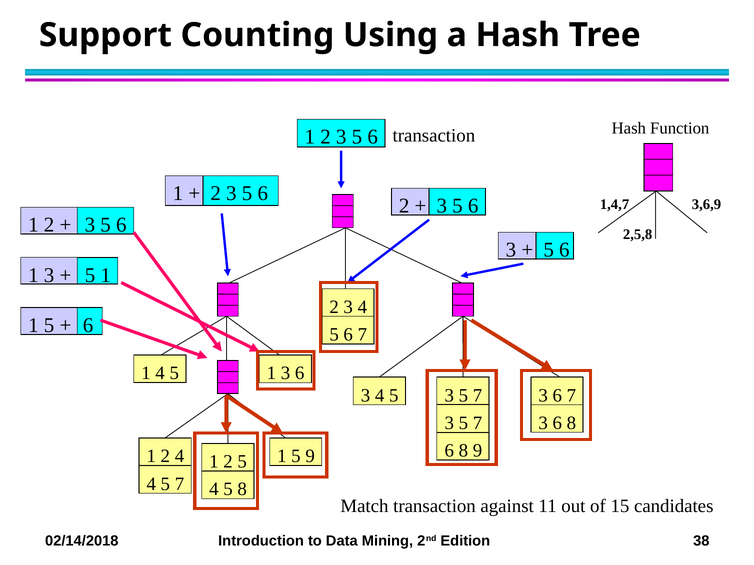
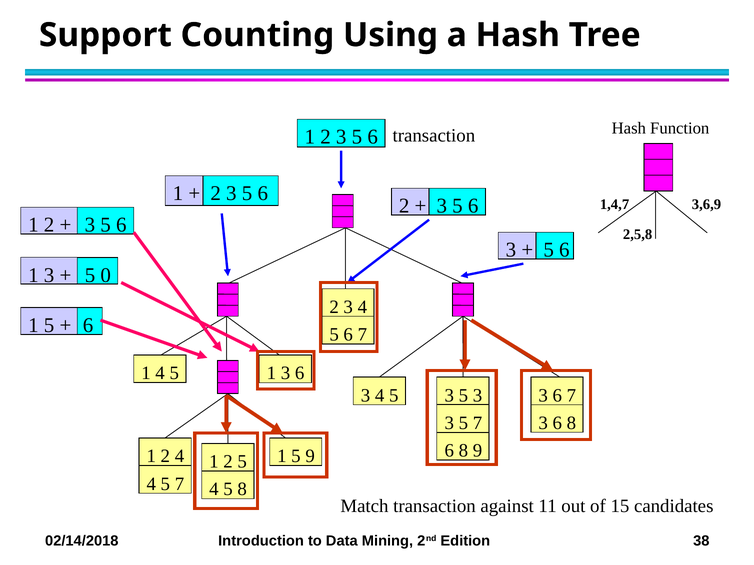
1: 1 -> 0 (106, 275)
7: 7 -> 3 (478, 396)
